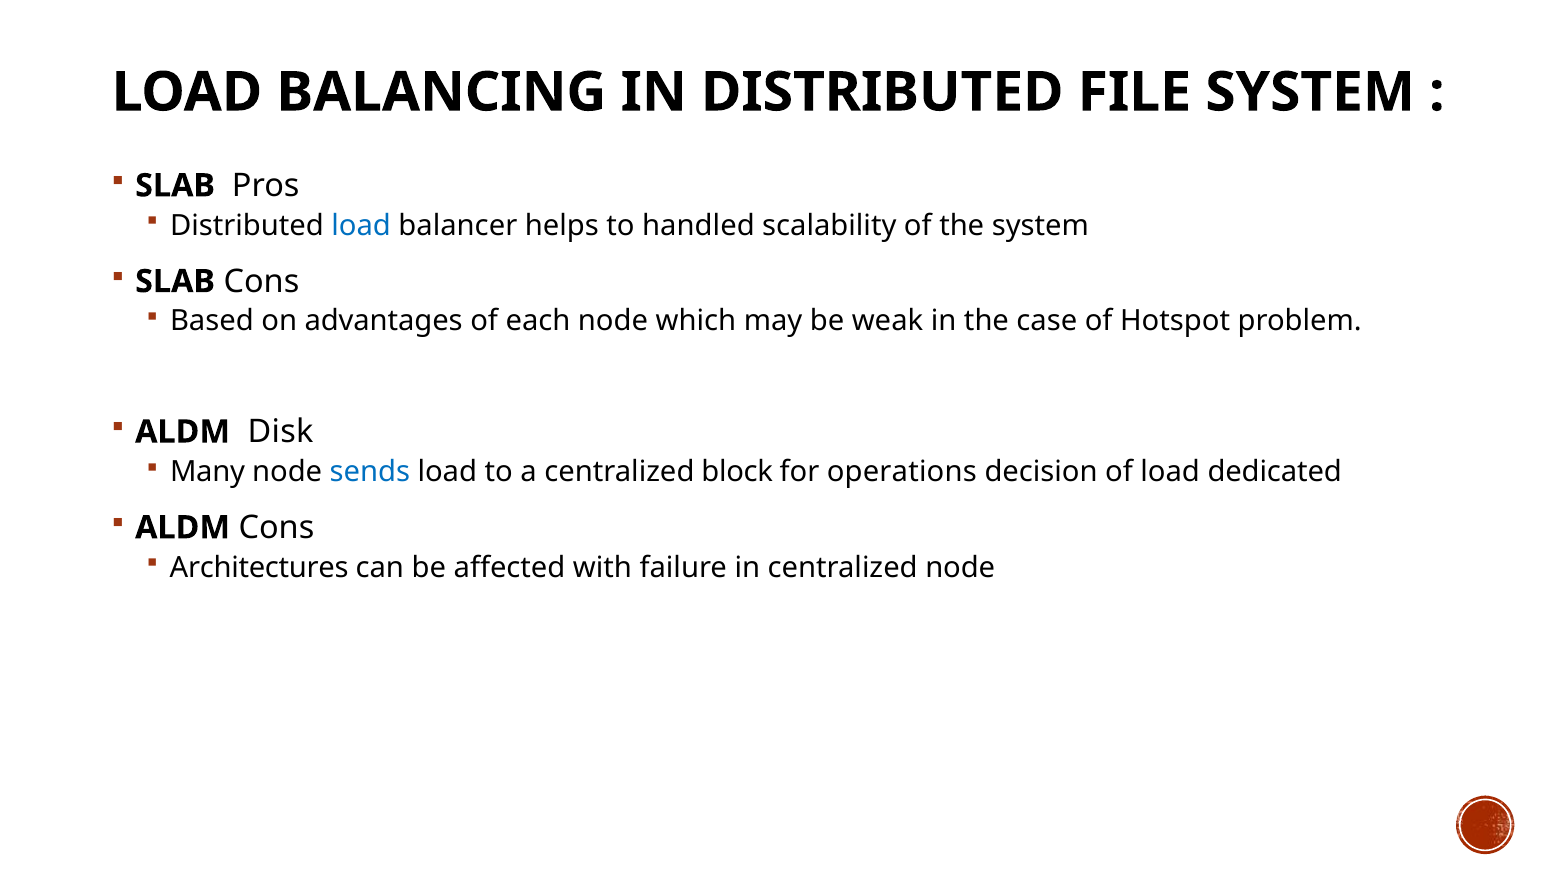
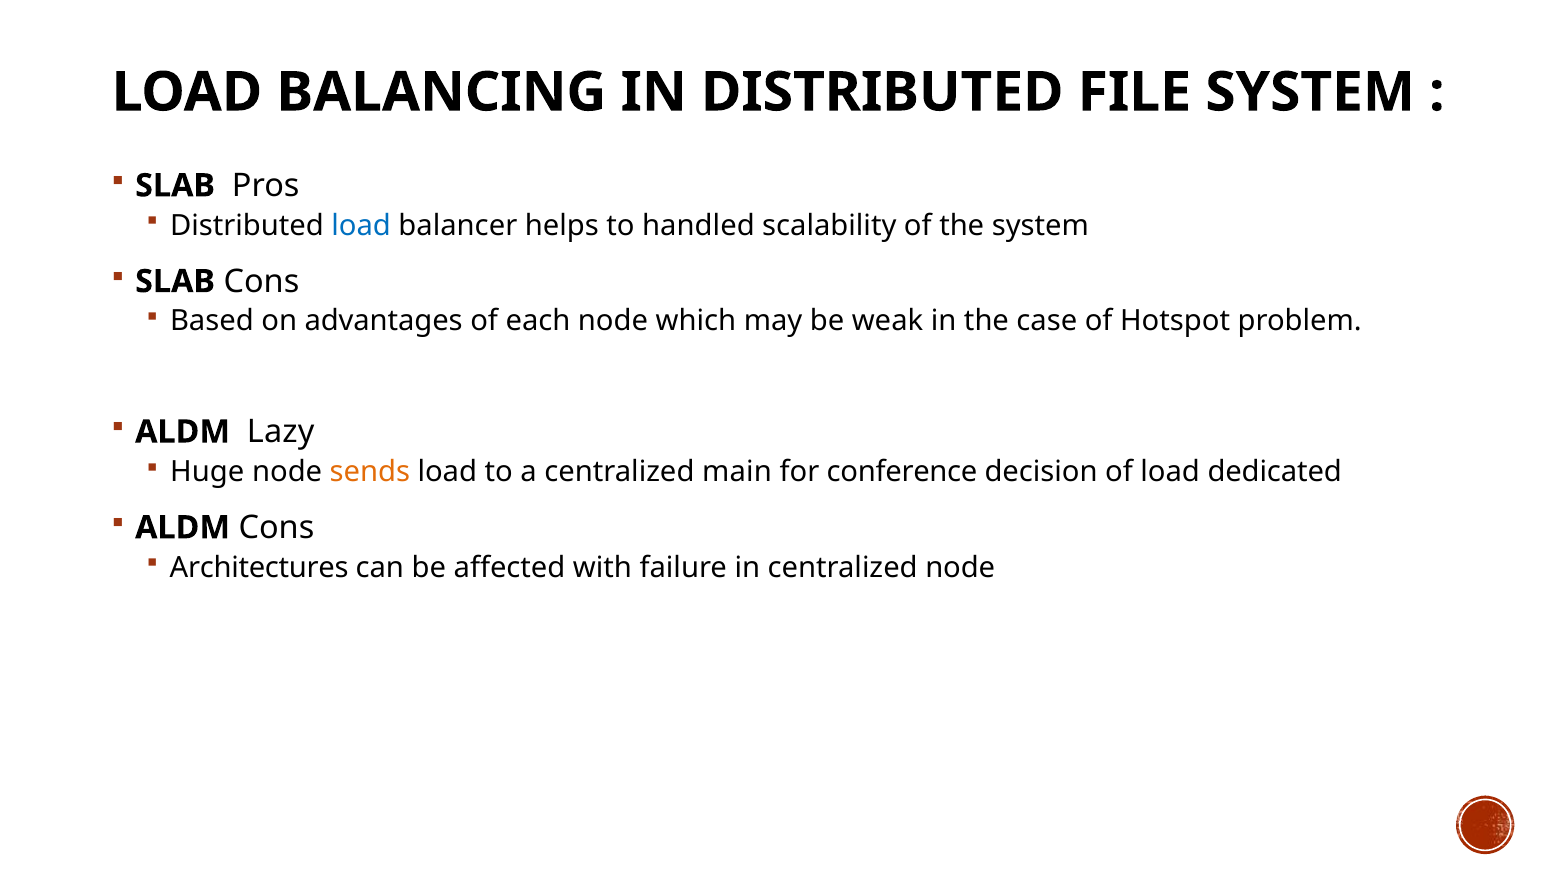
Disk: Disk -> Lazy (281, 432)
Many: Many -> Huge (207, 472)
sends colour: blue -> orange (370, 472)
block: block -> main (737, 472)
operations: operations -> conference (902, 472)
